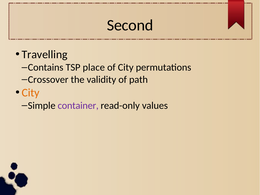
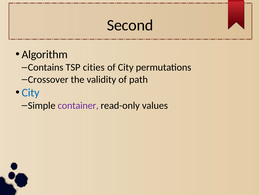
Travelling: Travelling -> Algorithm (45, 55)
place: place -> cities (94, 67)
City colour: orange -> blue (31, 93)
